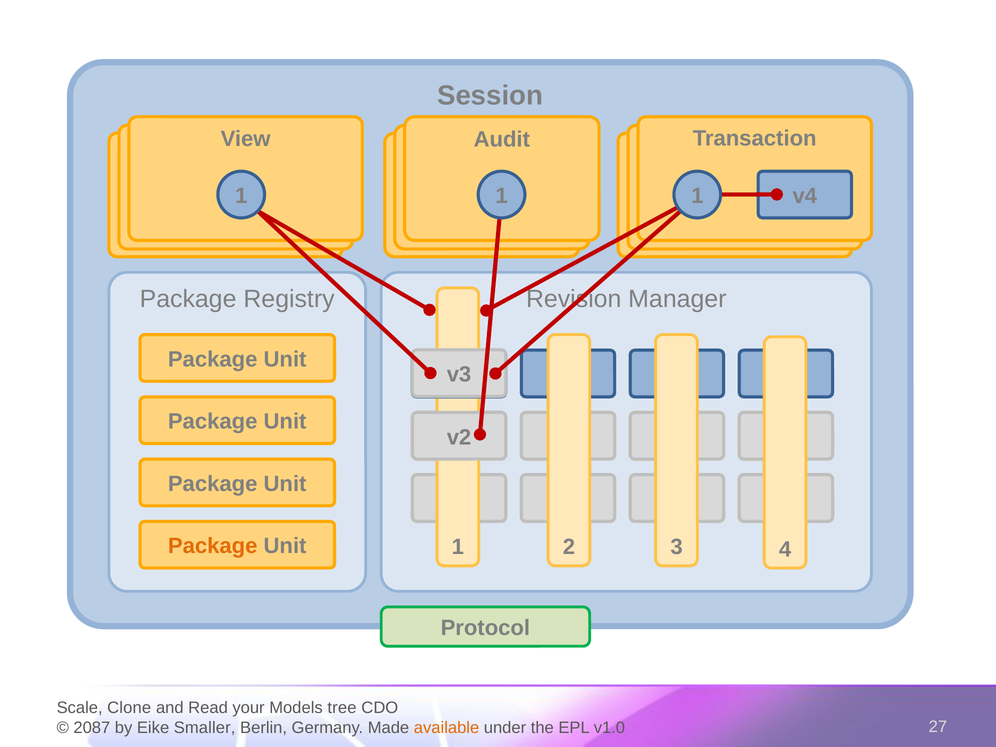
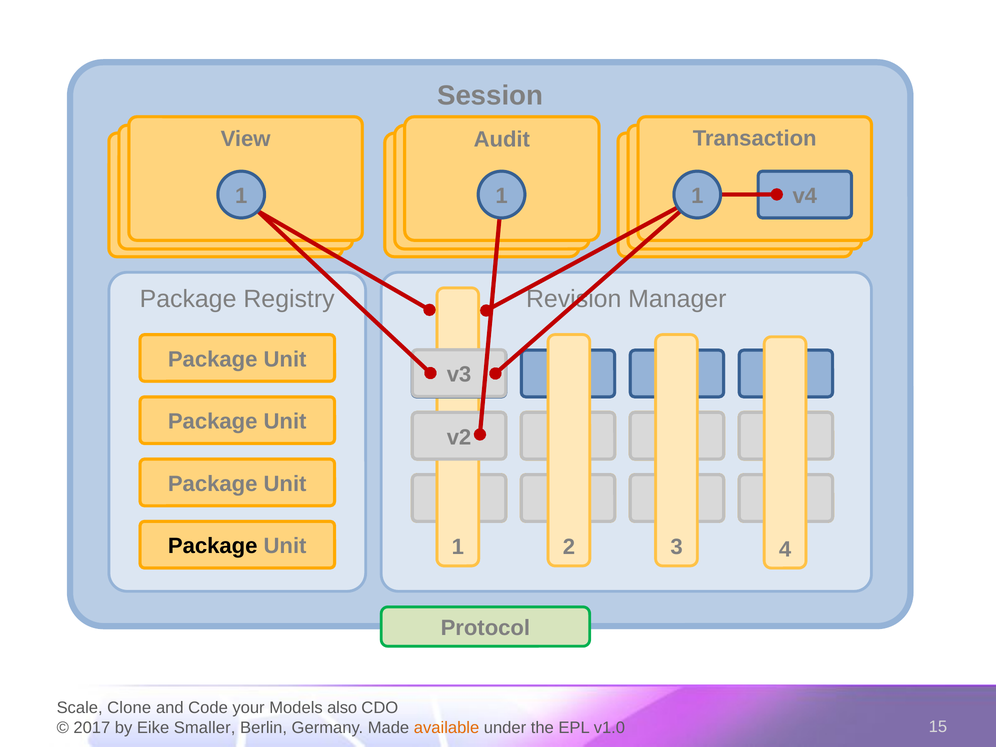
Package colour: orange -> black (213, 546)
Read: Read -> Code (208, 708)
tree: tree -> also (342, 708)
2087: 2087 -> 2017 (92, 728)
27: 27 -> 15 (938, 727)
